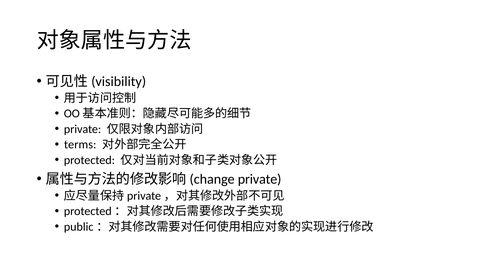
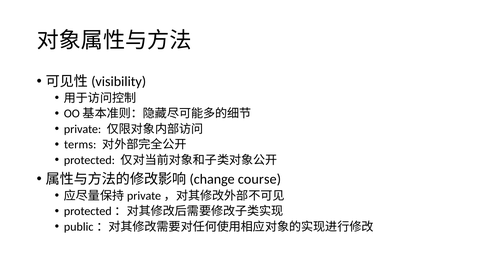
private: private -> course (259, 179)
